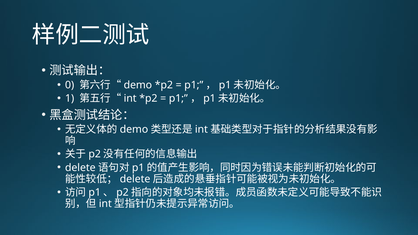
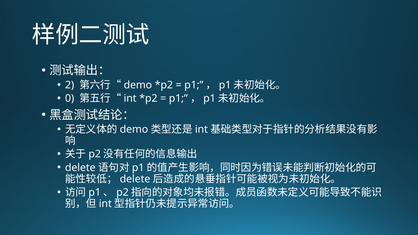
0: 0 -> 2 (70, 85)
1: 1 -> 0 (70, 99)
